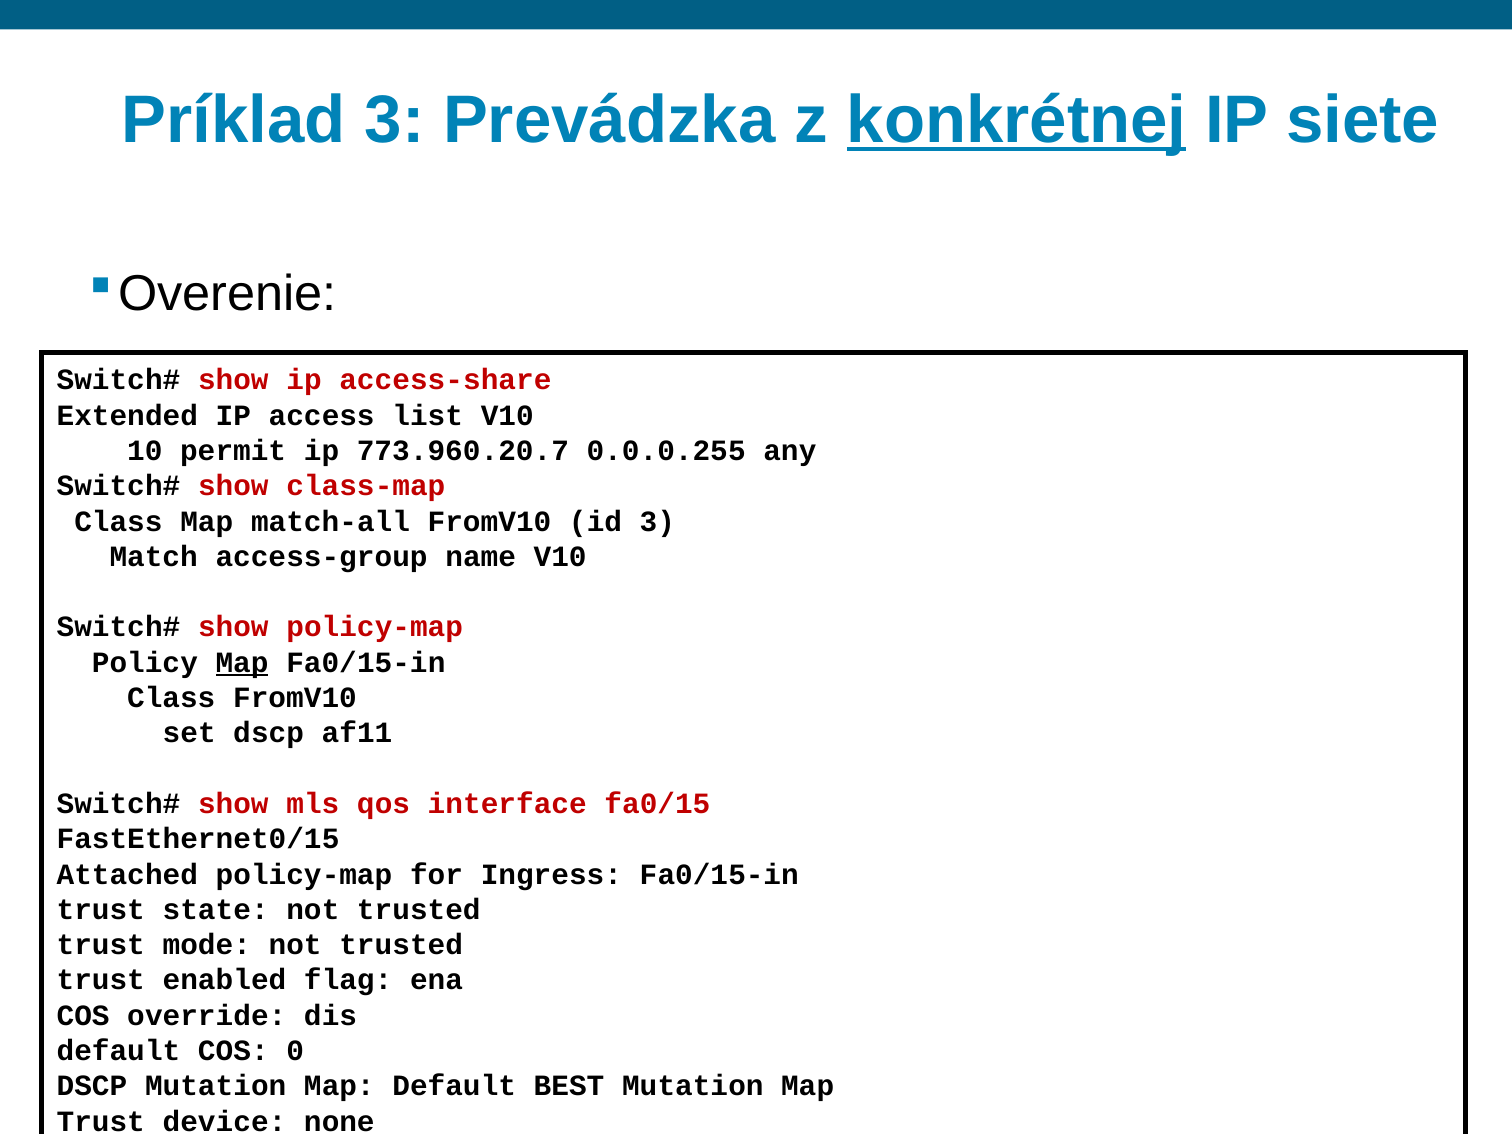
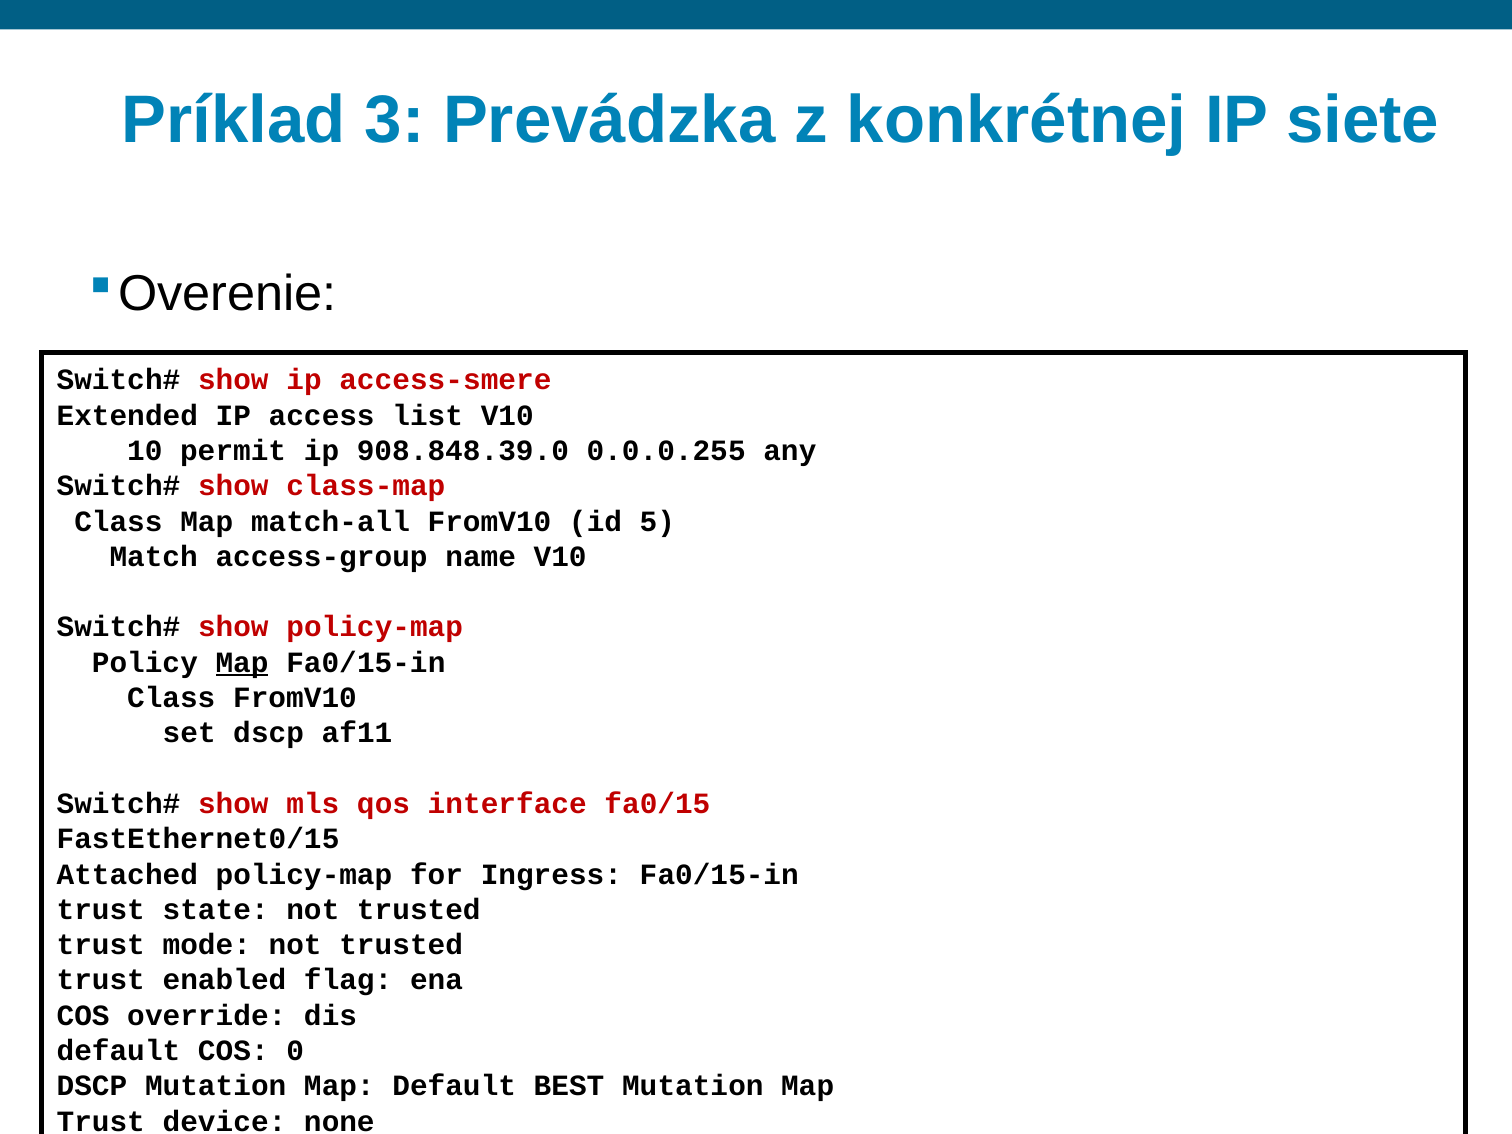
konkrétnej underline: present -> none (1017, 120)
access-share: access-share -> access-smere (445, 380)
773.960.20.7: 773.960.20.7 -> 908.848.39.0 (463, 451)
id 3: 3 -> 5 (657, 521)
